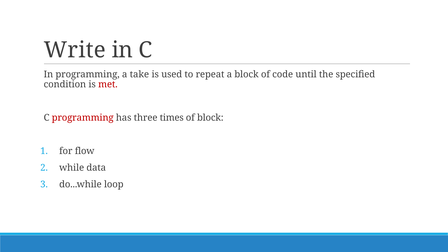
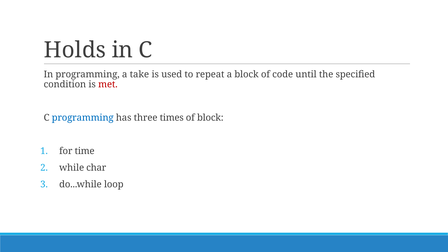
Write: Write -> Holds (75, 50)
programming colour: red -> blue (83, 118)
flow: flow -> time (85, 151)
data: data -> char (96, 168)
